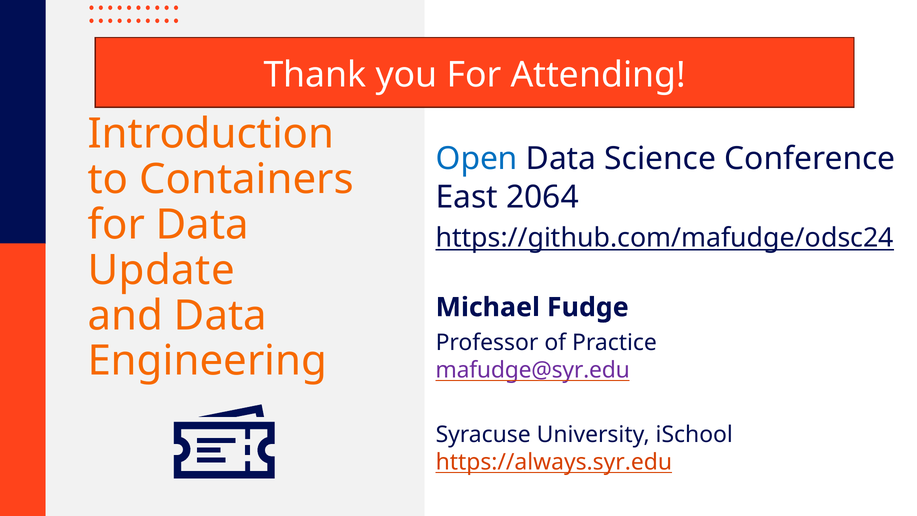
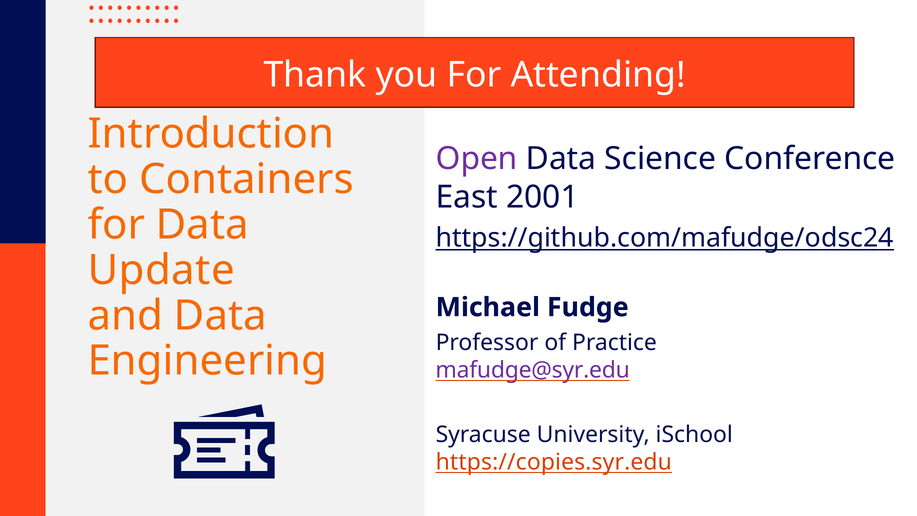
Open colour: blue -> purple (477, 159)
2064: 2064 -> 2001 (543, 197)
https://always.syr.edu: https://always.syr.edu -> https://copies.syr.edu (554, 462)
